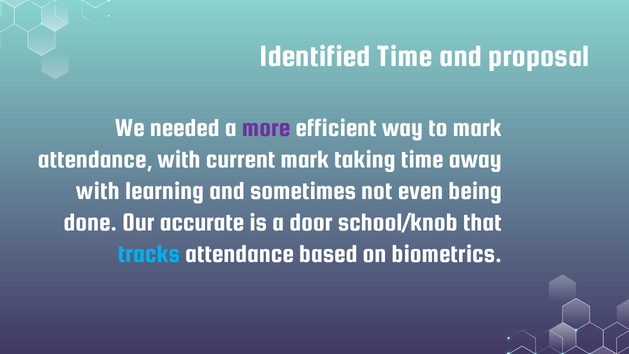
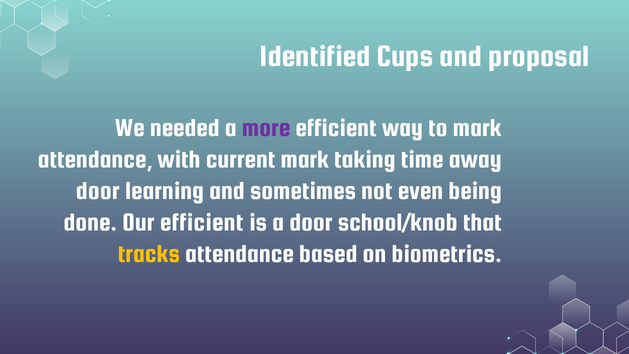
Identified Time: Time -> Cups (405, 56)
with: with -> door (98, 191)
Our accurate: accurate -> efficient (202, 222)
tracks colour: light blue -> yellow (149, 253)
